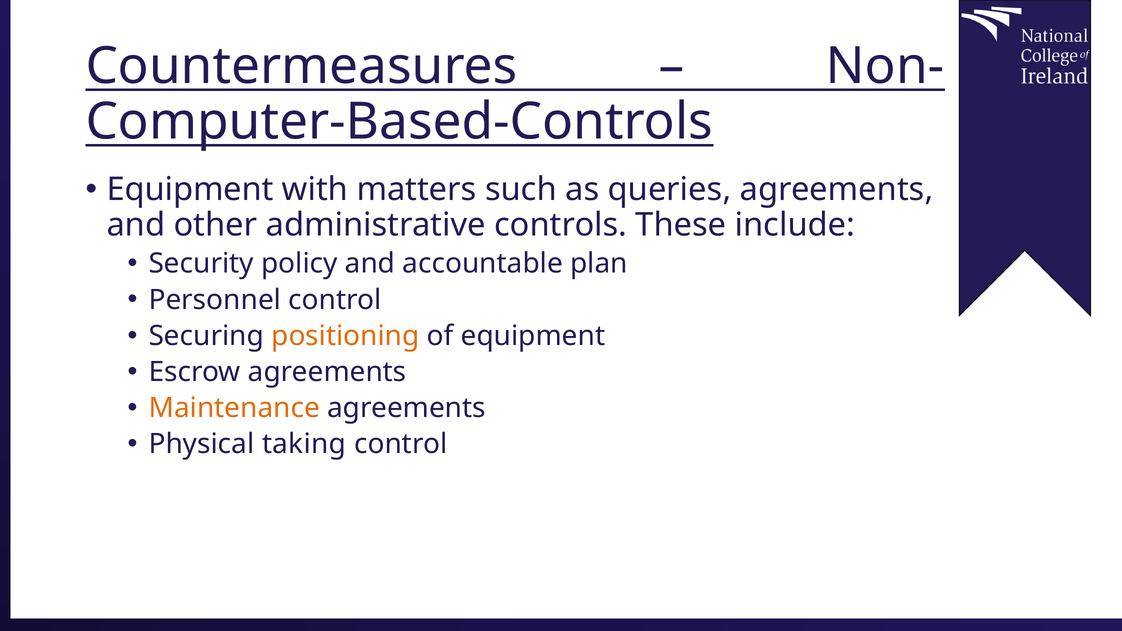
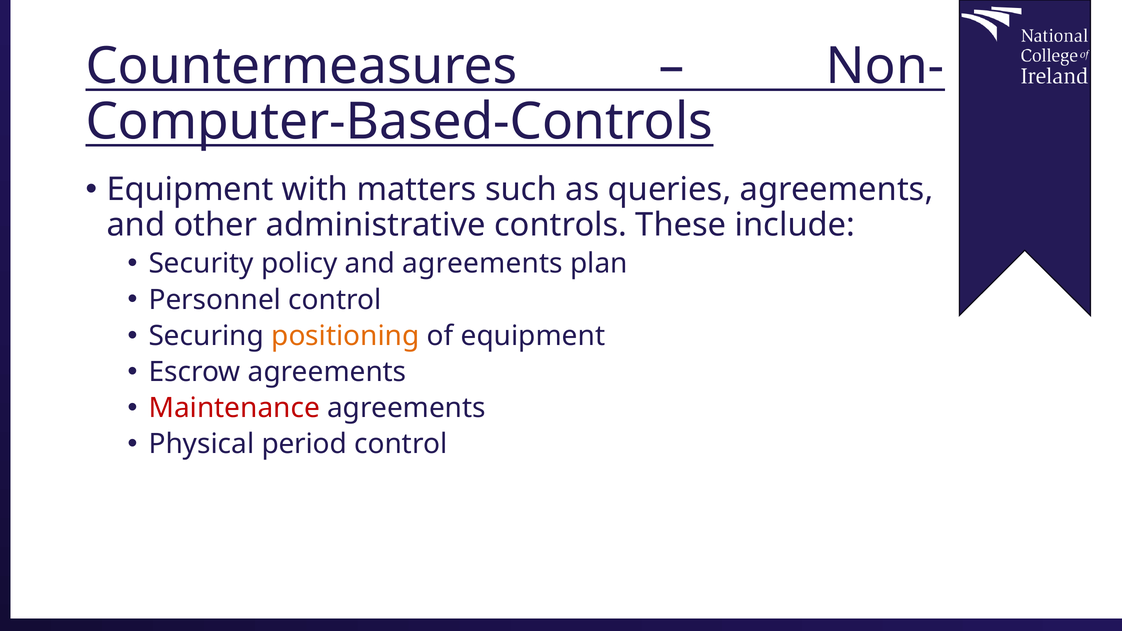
and accountable: accountable -> agreements (483, 264)
Maintenance colour: orange -> red (234, 408)
taking: taking -> period (304, 444)
